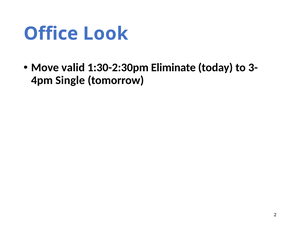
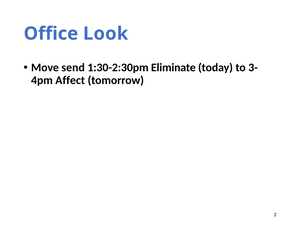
valid: valid -> send (73, 68)
Single: Single -> Affect (70, 80)
